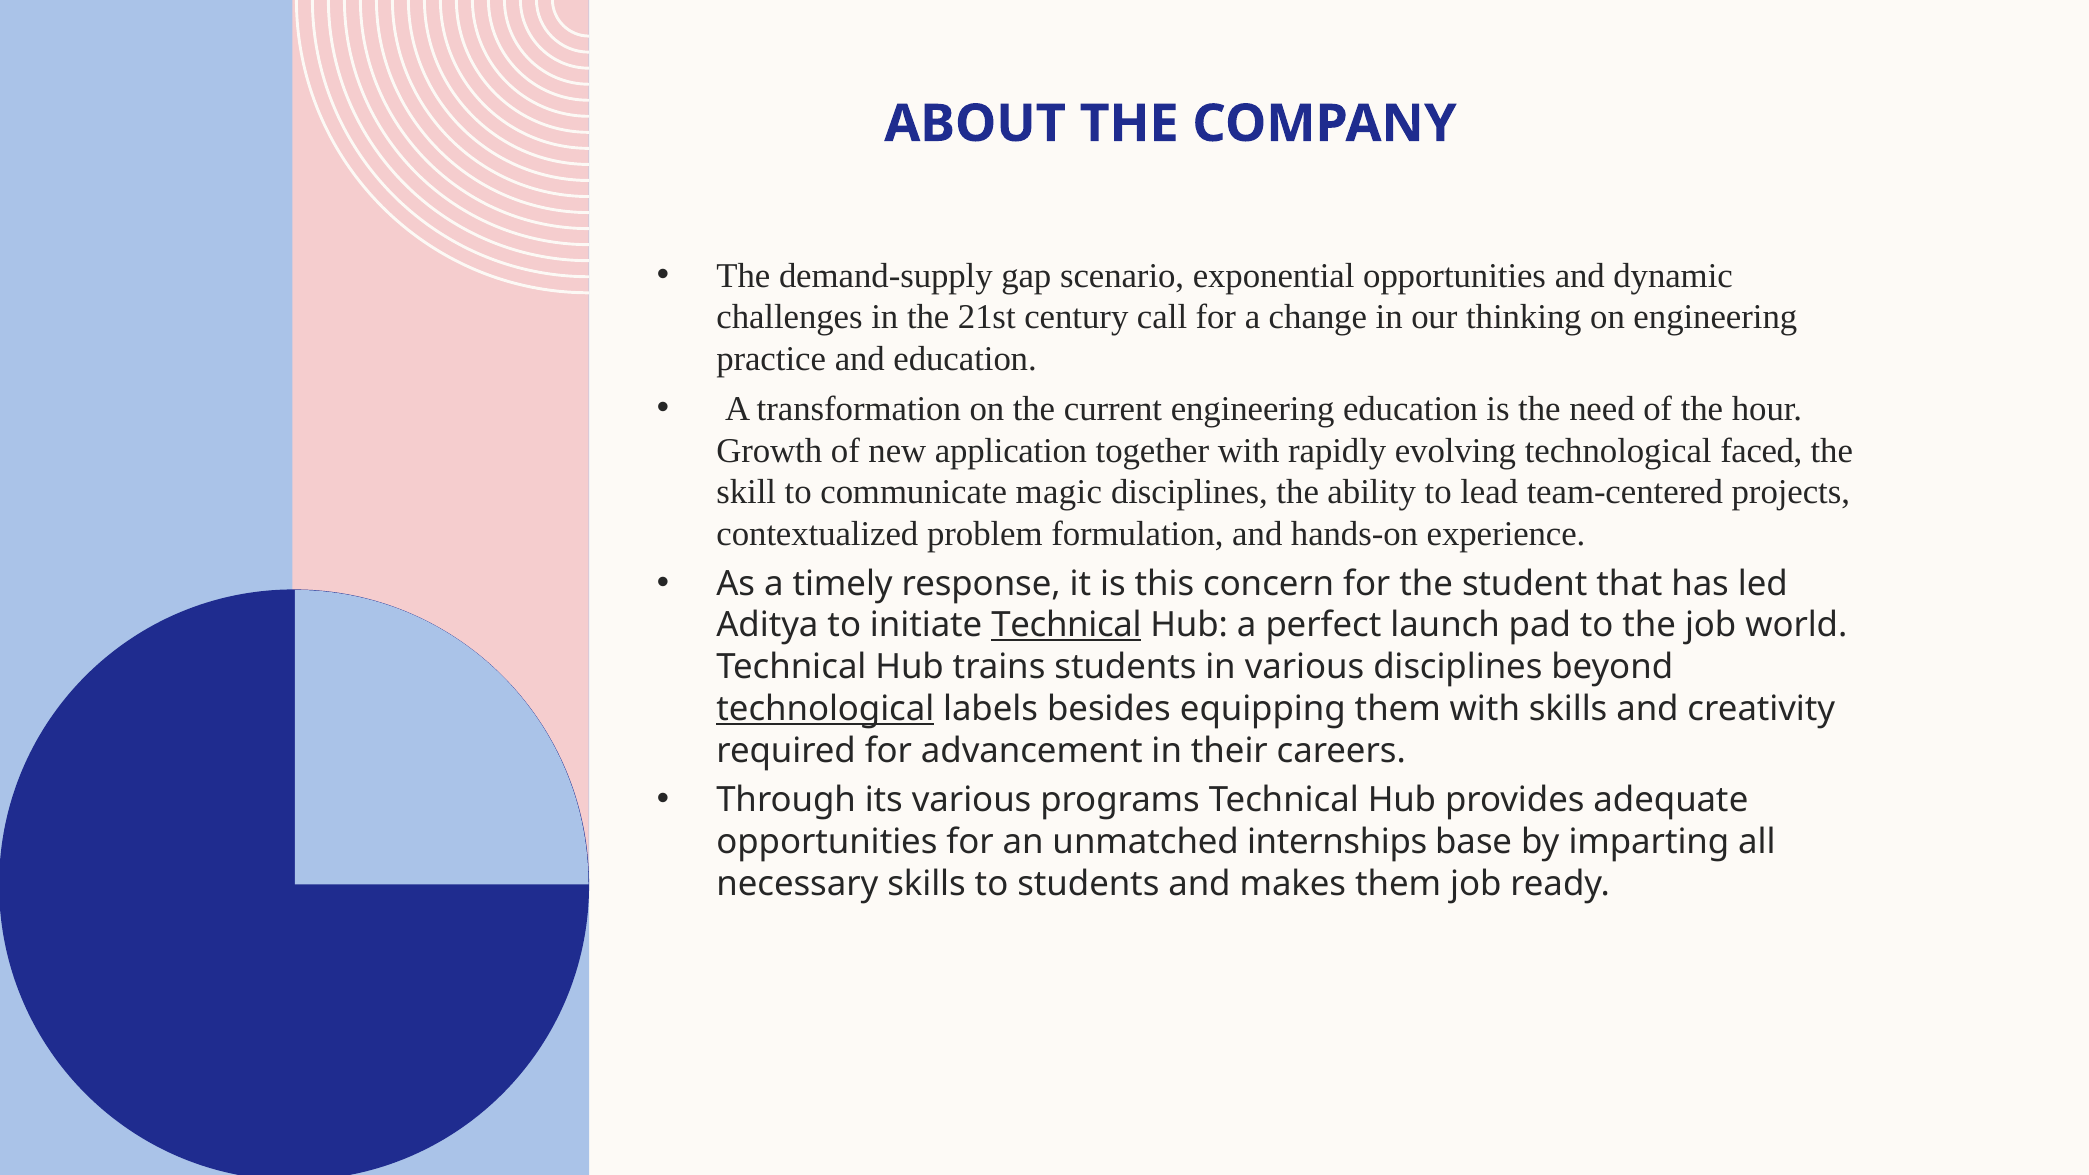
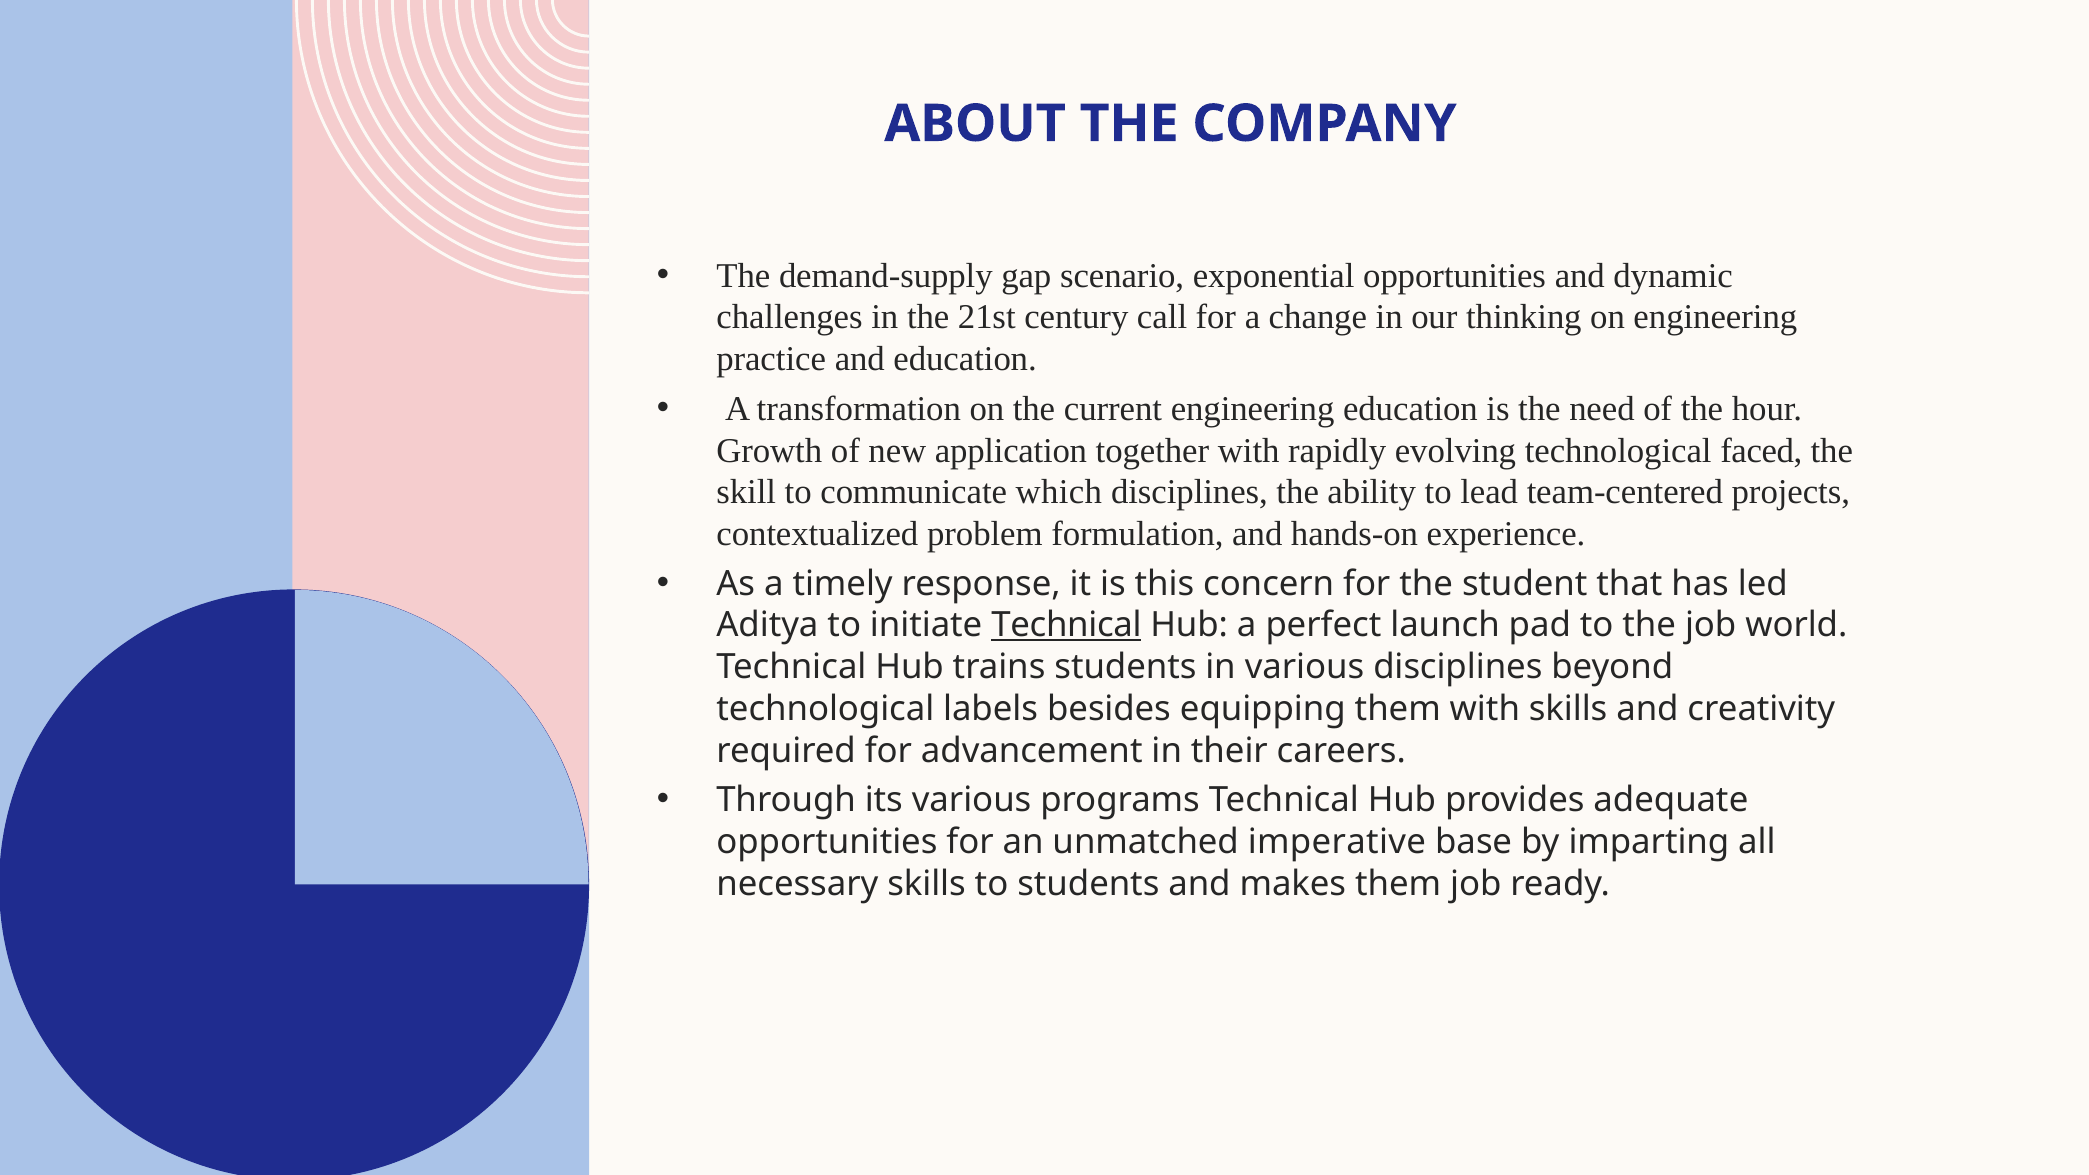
magic: magic -> which (1059, 492)
technological underline: present -> none (825, 709)
internships: internships -> imperative (1337, 842)
